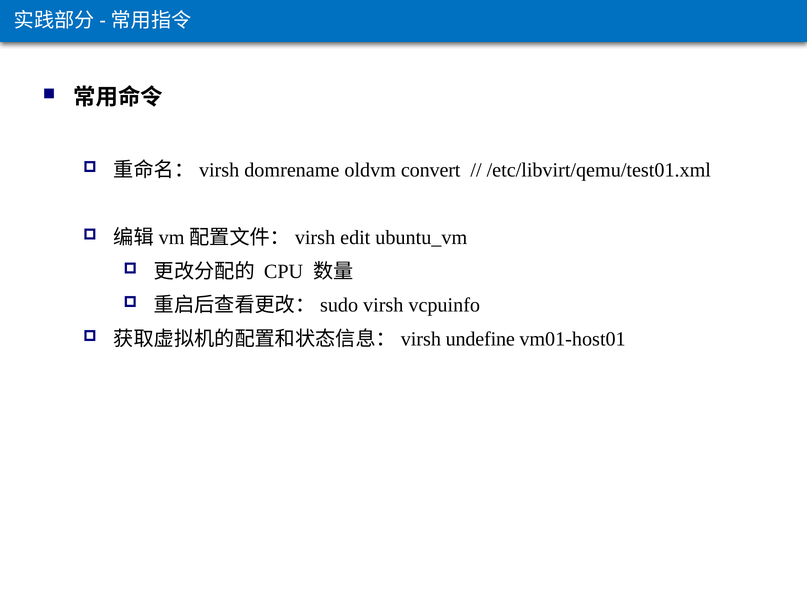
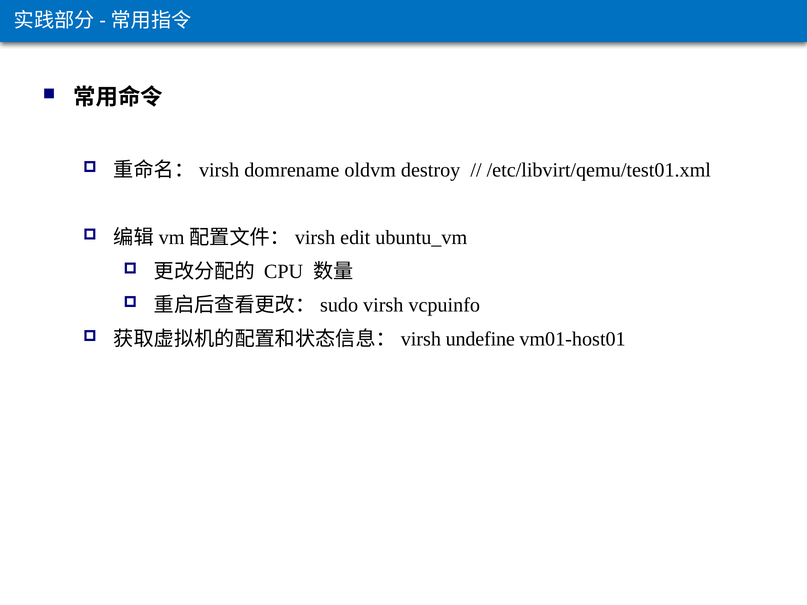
convert: convert -> destroy (431, 170)
